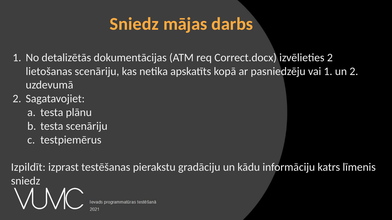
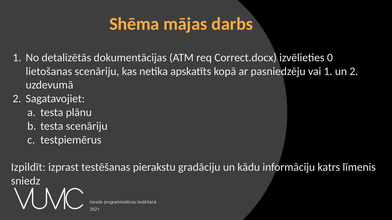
Sniedz: Sniedz -> Shēma (134, 24)
izvēlieties 2: 2 -> 0 (330, 58)
